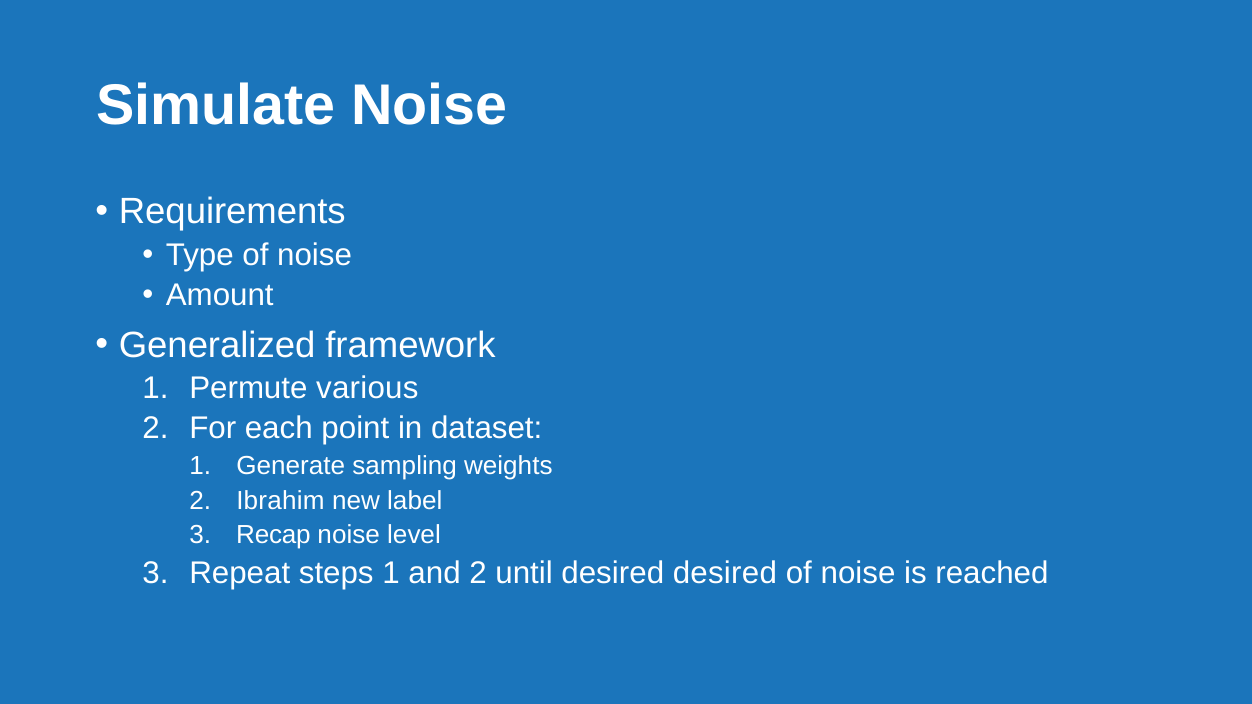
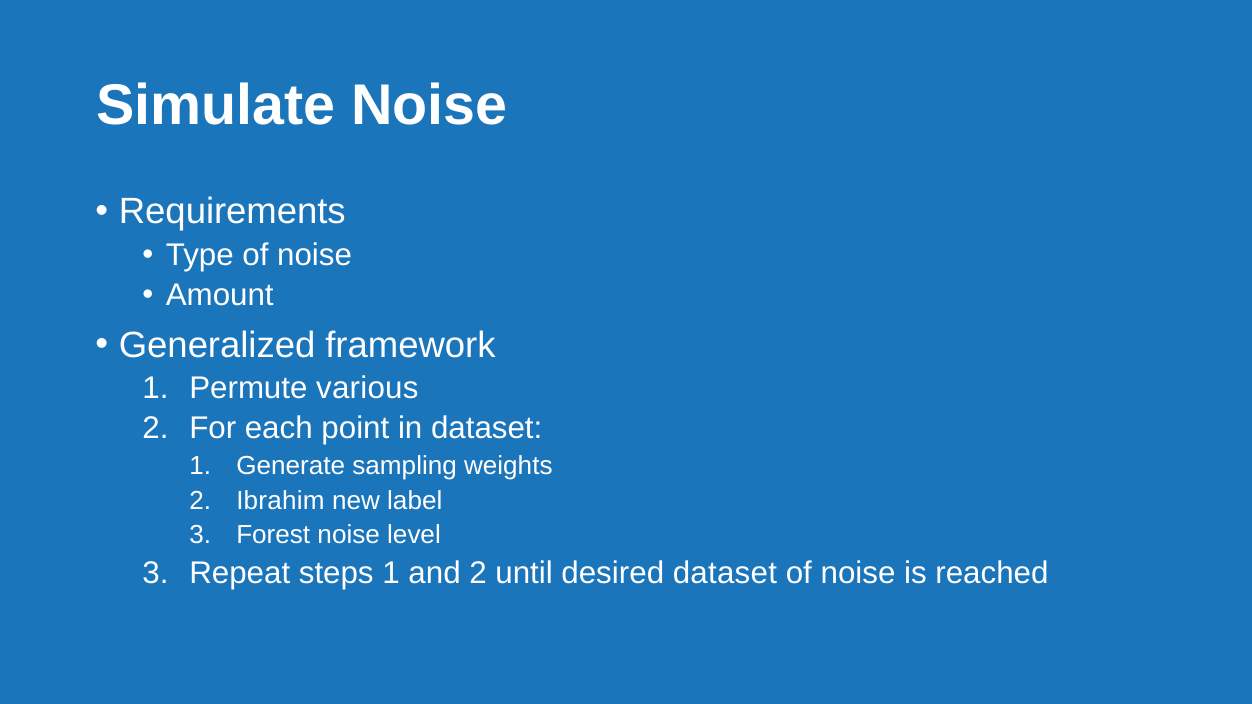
Recap: Recap -> Forest (273, 535)
desired desired: desired -> dataset (725, 573)
